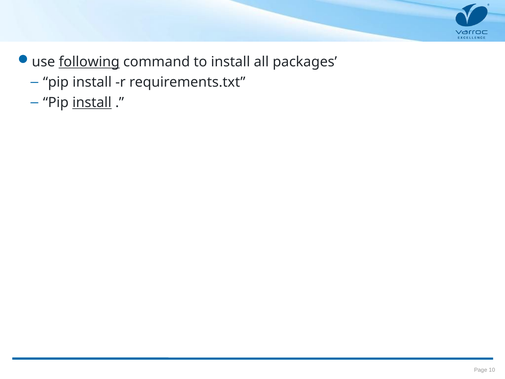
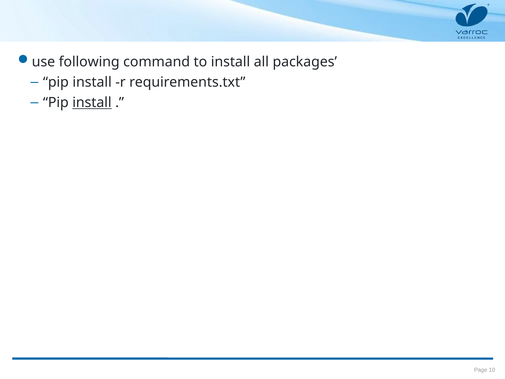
following underline: present -> none (89, 62)
